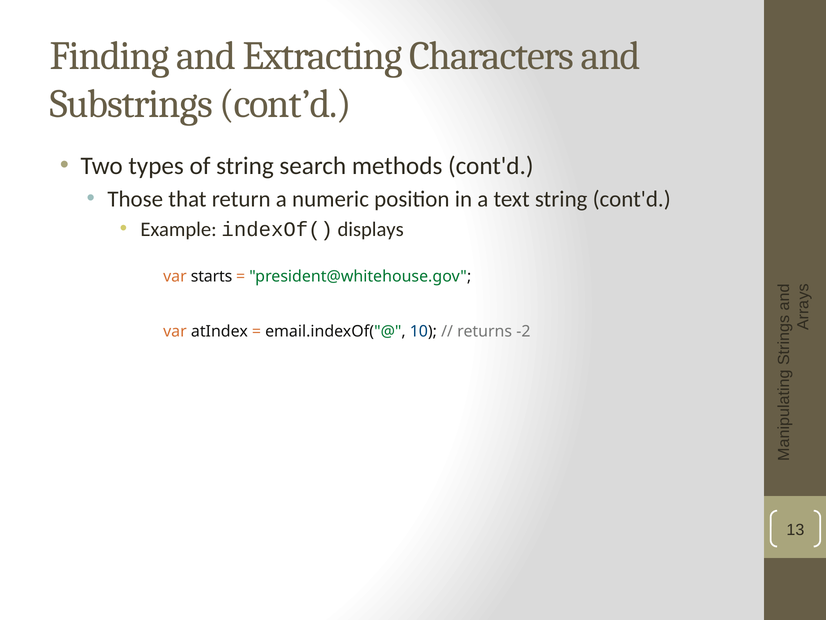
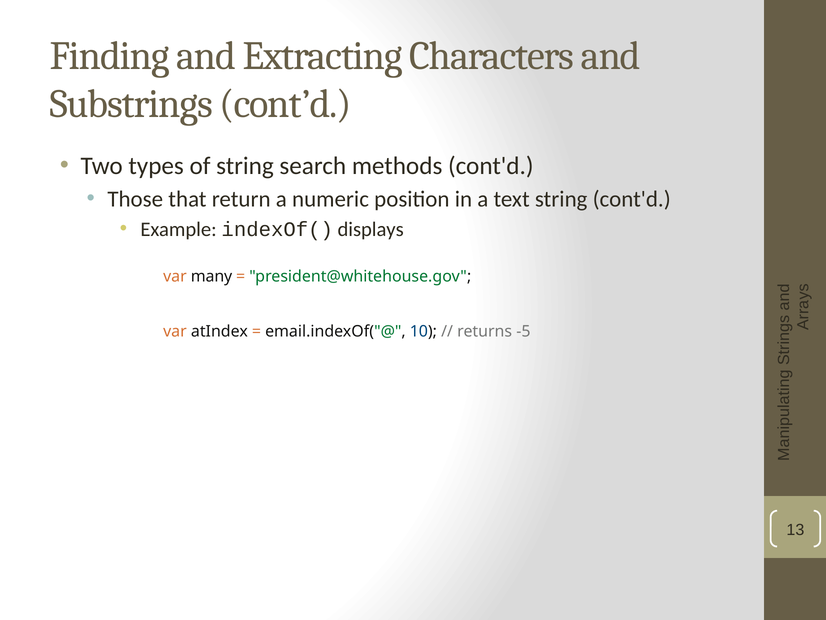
starts: starts -> many (212, 276)
-2: -2 -> -5 (523, 331)
